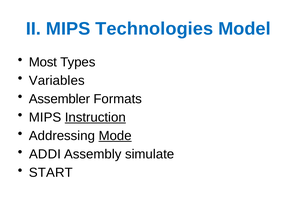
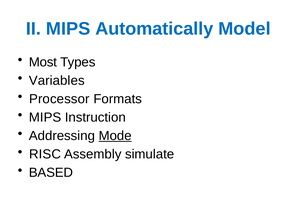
Technologies: Technologies -> Automatically (154, 29)
Assembler: Assembler -> Processor (59, 99)
Instruction underline: present -> none (95, 118)
ADDI: ADDI -> RISC (45, 155)
START: START -> BASED (51, 173)
